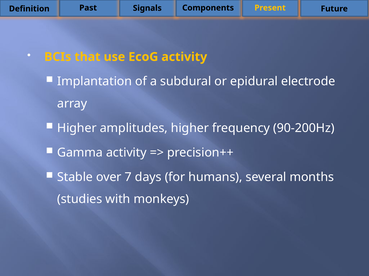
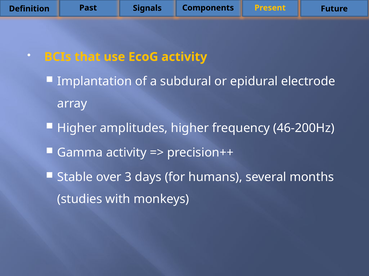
90-200Hz: 90-200Hz -> 46-200Hz (304, 128)
7: 7 -> 3 (128, 178)
